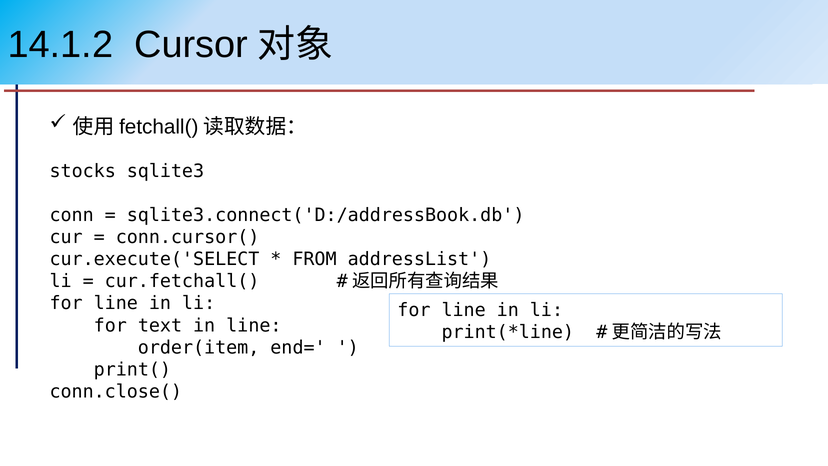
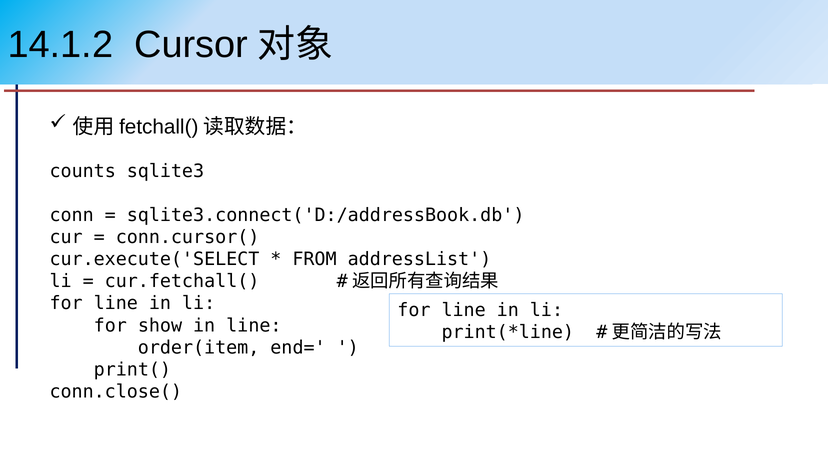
stocks: stocks -> counts (83, 171)
text: text -> show (160, 325)
